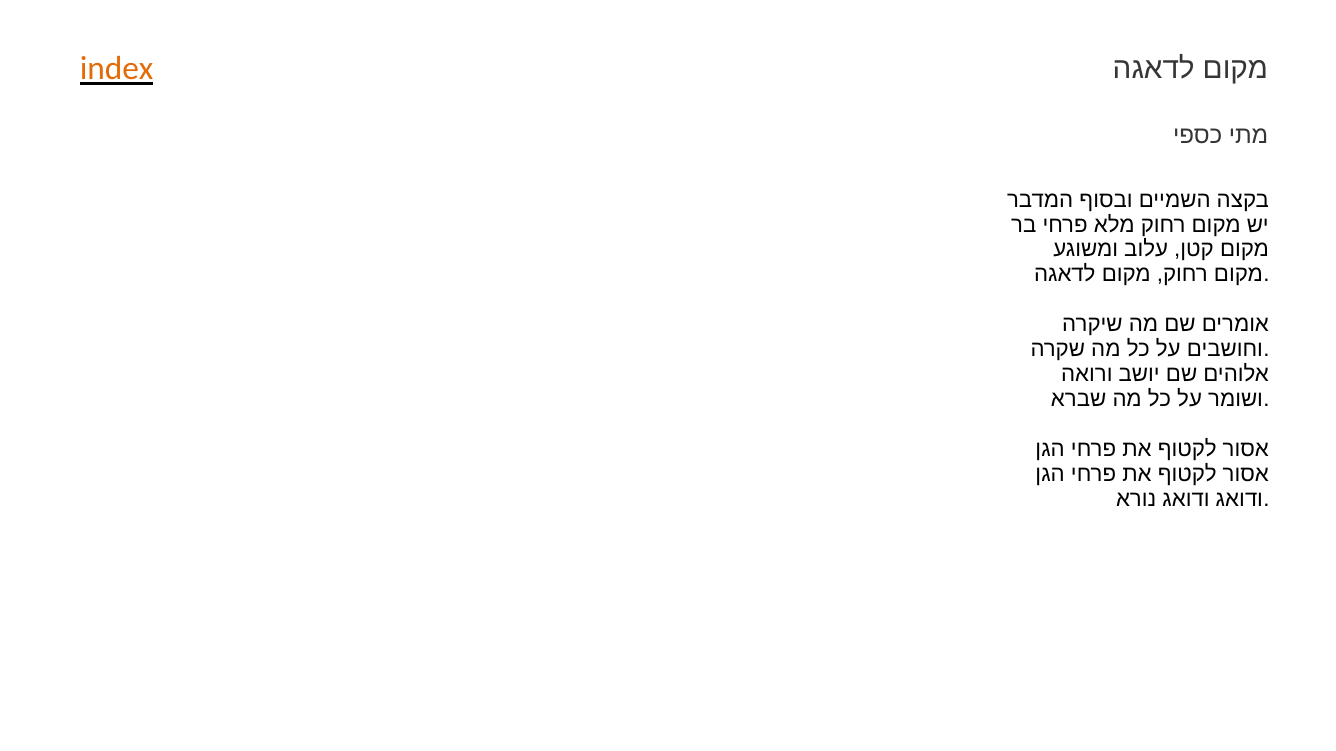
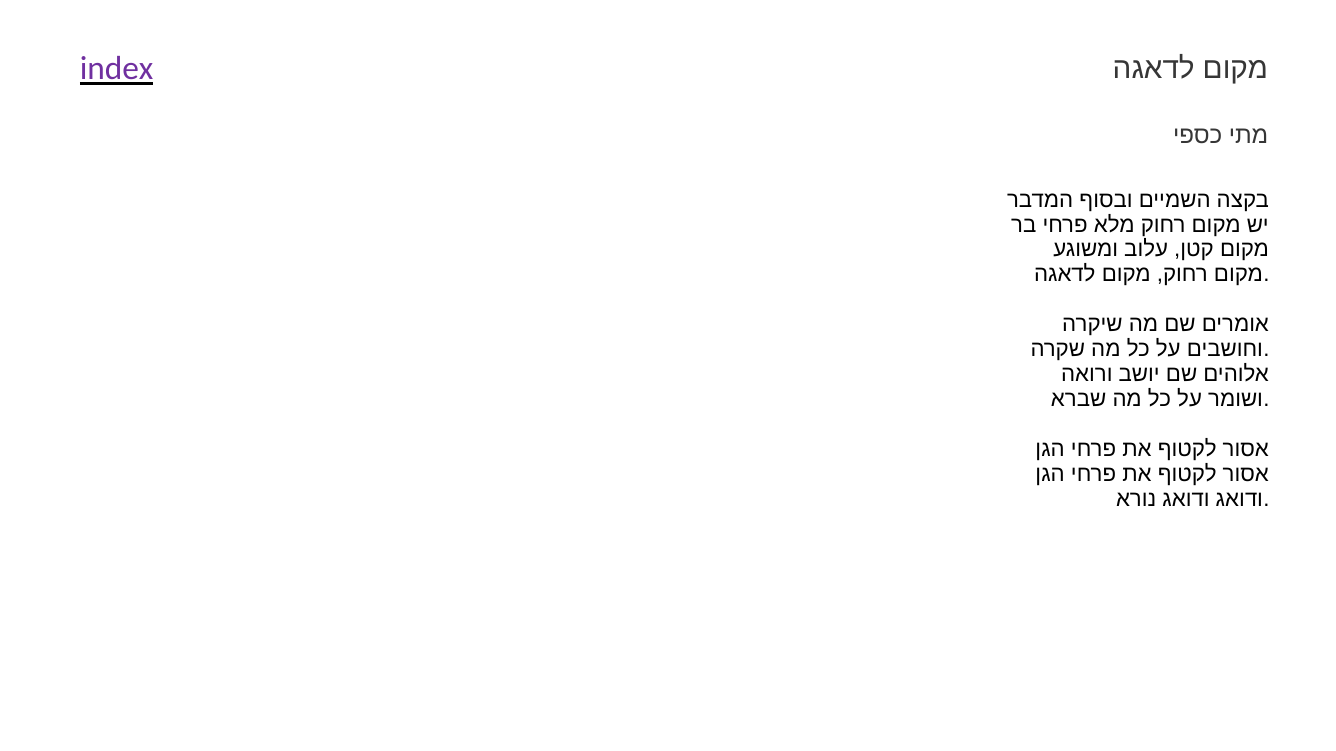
index colour: orange -> purple (117, 69)
